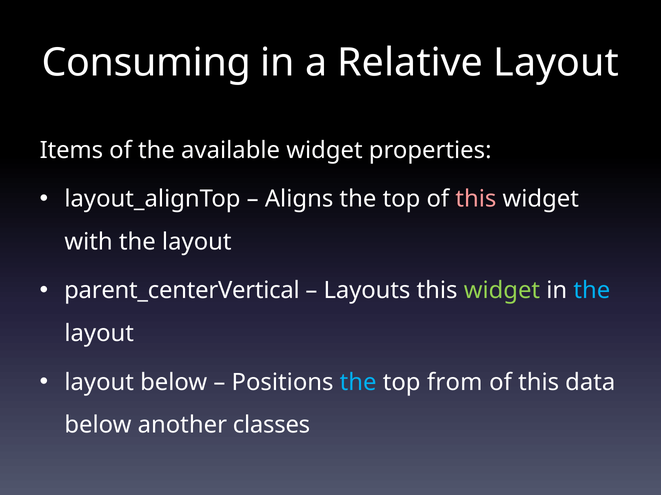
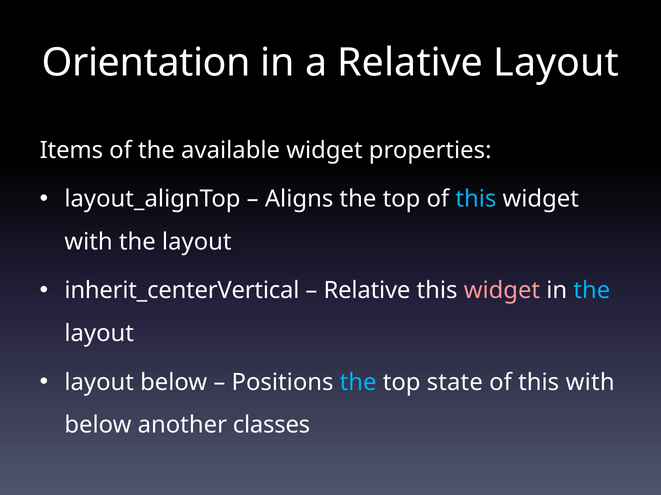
Consuming: Consuming -> Orientation (146, 63)
this colour: pink -> light blue (476, 199)
parent_centerVertical: parent_centerVertical -> inherit_centerVertical (182, 291)
Layouts: Layouts -> Relative (367, 291)
widget colour: light green -> pink (502, 291)
from: from -> state (455, 383)
this data: data -> with (590, 383)
